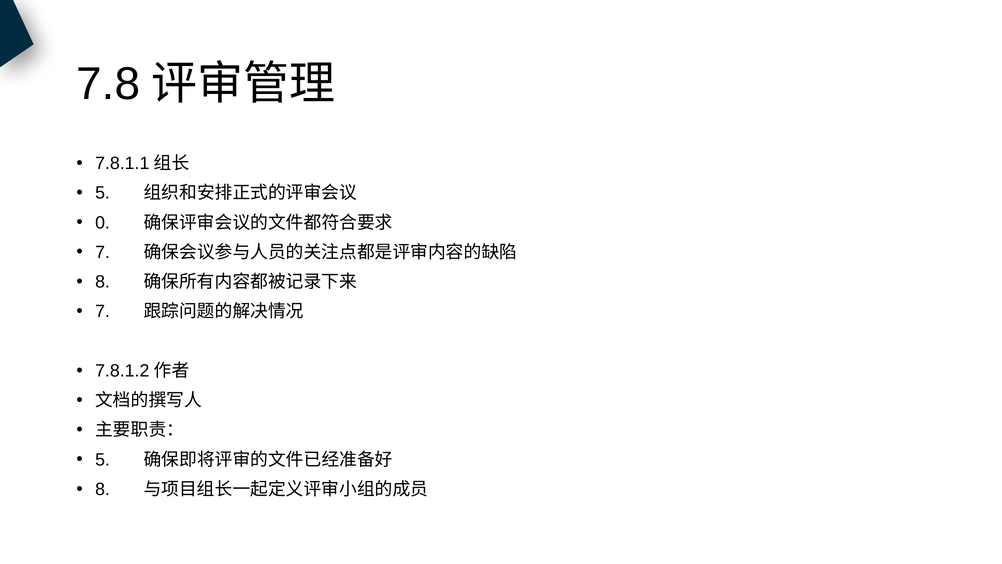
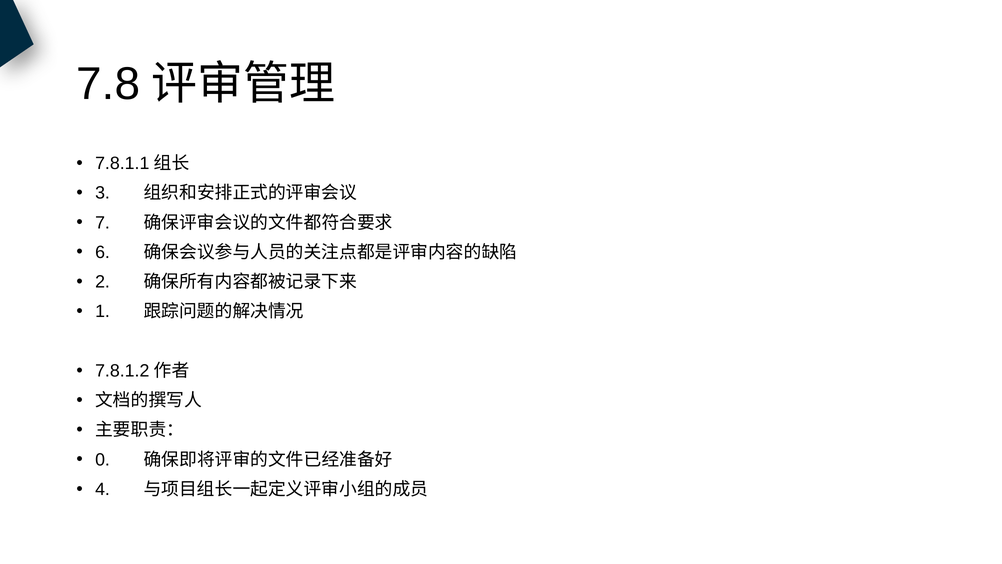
5: 5 -> 3 (103, 193)
0: 0 -> 7 (103, 222)
7: 7 -> 6 (103, 252)
8: 8 -> 2 (103, 282)
7: 7 -> 1 (103, 311)
5: 5 -> 0 (103, 459)
8: 8 -> 4 (103, 489)
